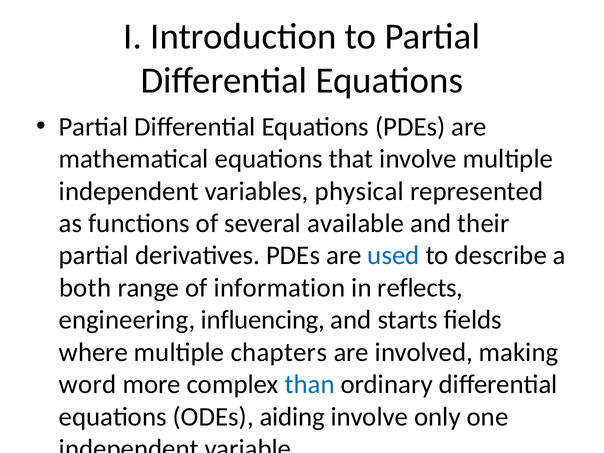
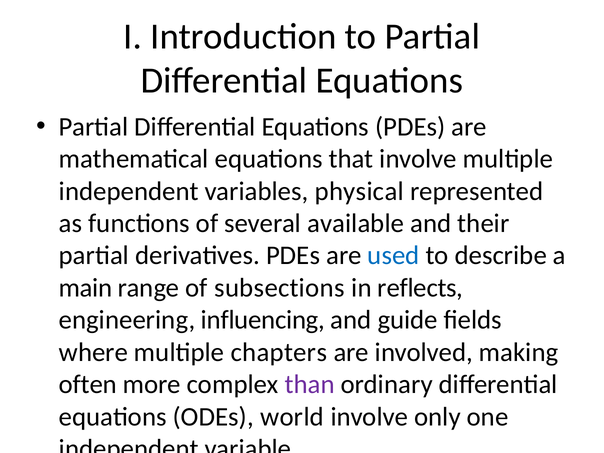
both: both -> main (85, 288)
information: information -> subsections (279, 288)
starts: starts -> guide (408, 320)
word: word -> often (88, 384)
than colour: blue -> purple (310, 384)
aiding: aiding -> world (292, 417)
